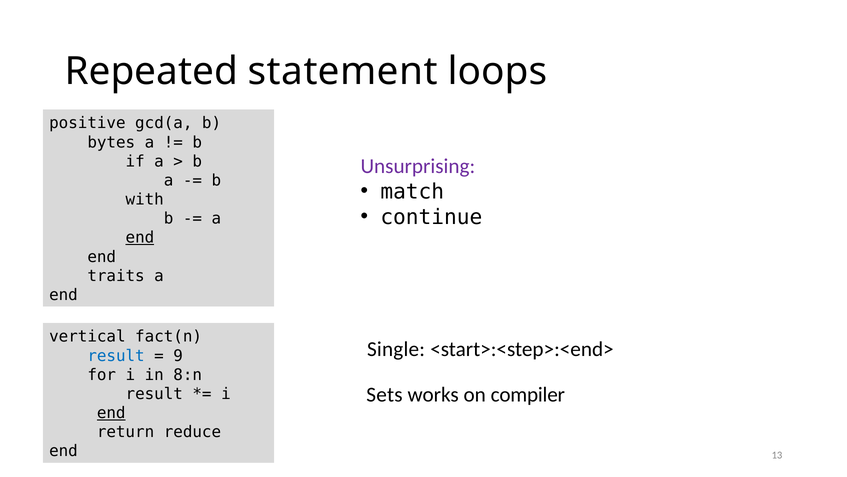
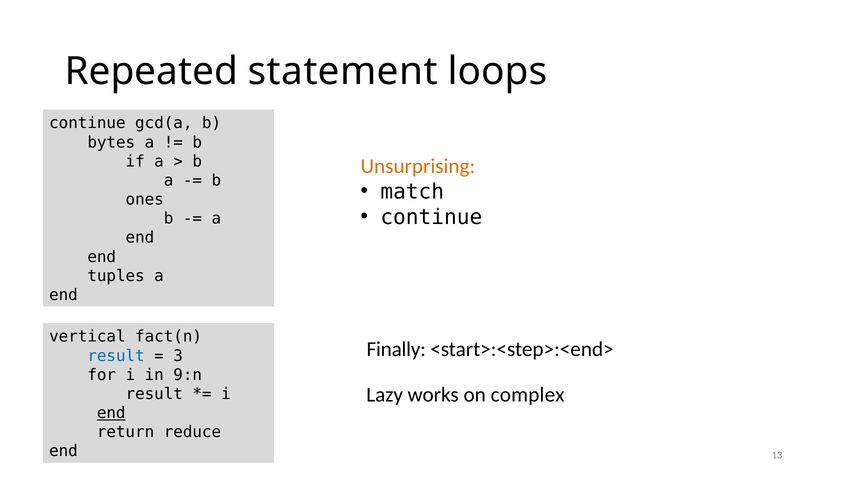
positive: positive -> continue (87, 123)
Unsurprising colour: purple -> orange (418, 166)
with: with -> ones (145, 199)
end underline: present -> none (140, 237)
traits: traits -> tuples (116, 276)
Single: Single -> Finally (396, 349)
9: 9 -> 3 (178, 355)
8:n: 8:n -> 9:n (188, 374)
Sets: Sets -> Lazy (385, 394)
compiler: compiler -> complex (528, 394)
